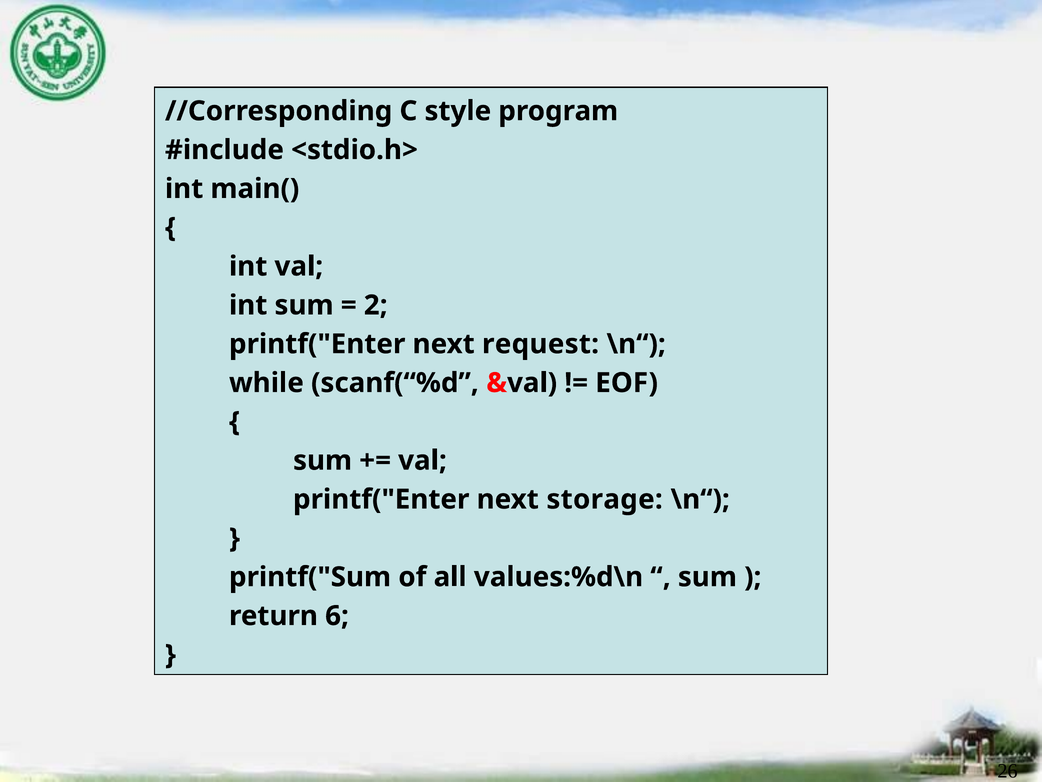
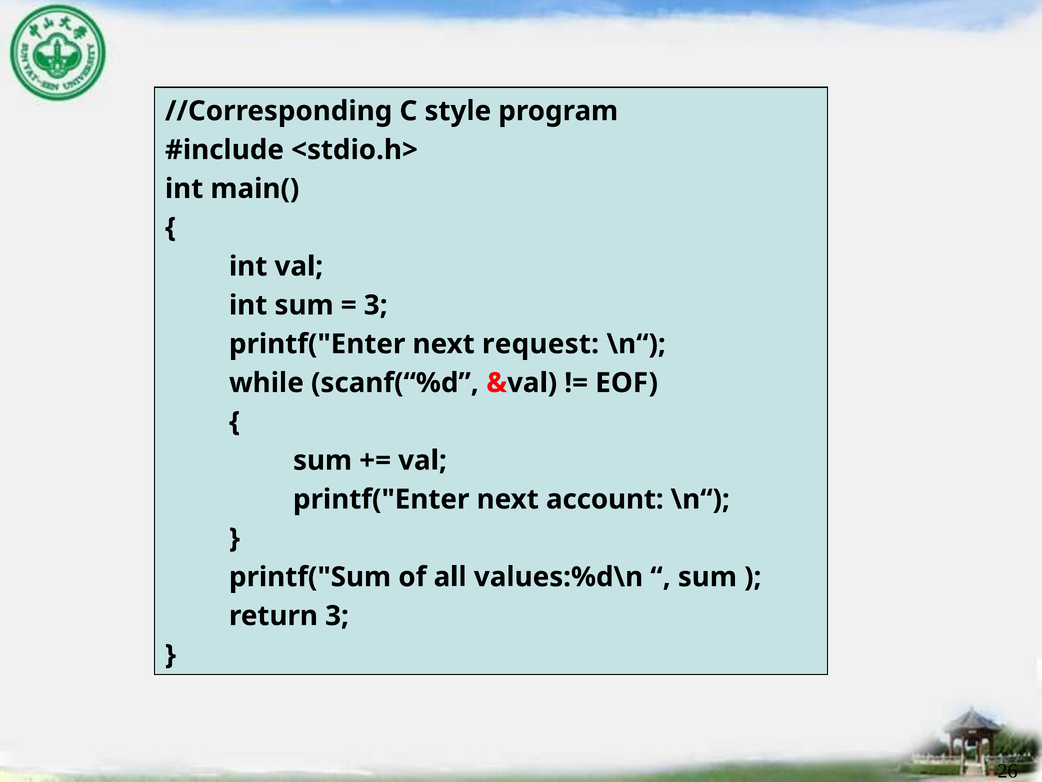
2: 2 -> 3 (376, 305)
storage: storage -> account (605, 499)
return 6: 6 -> 3 (337, 616)
